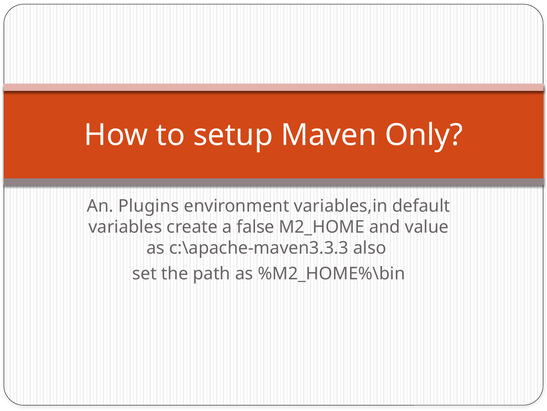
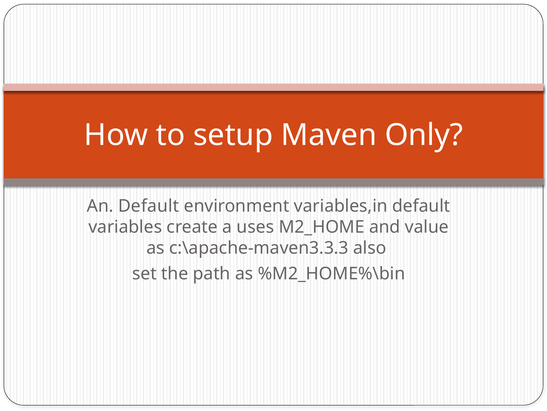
An Plugins: Plugins -> Default (149, 206)
false: false -> uses (255, 227)
